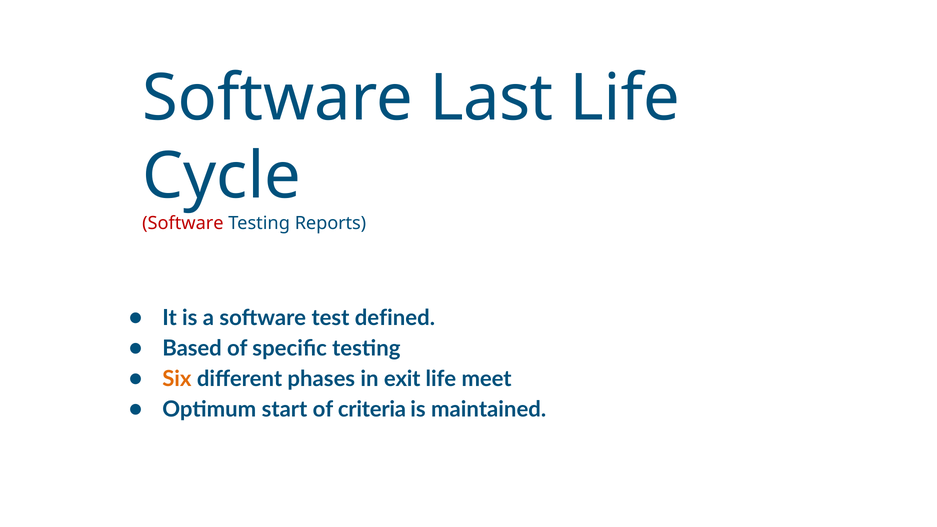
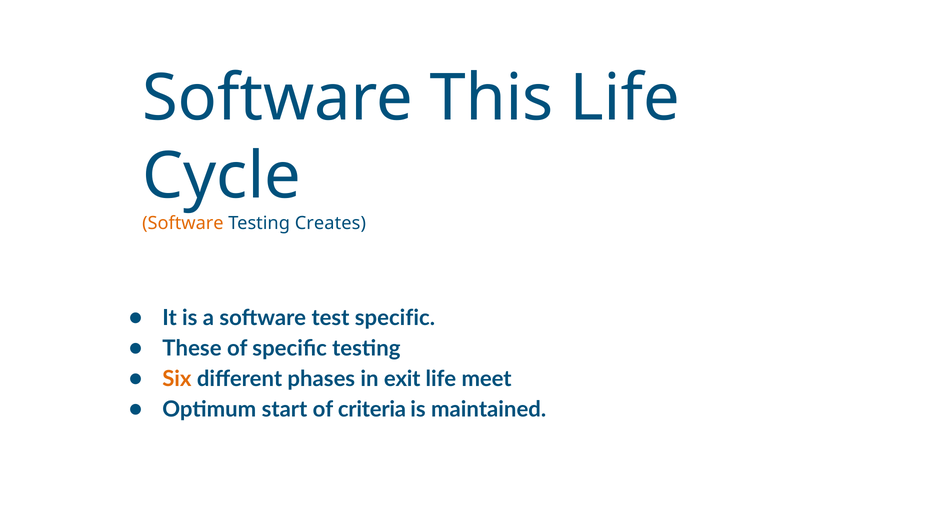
Last: Last -> This (492, 98)
Software colour: red -> orange (183, 223)
Reports: Reports -> Creates (330, 223)
test defined: defined -> specific (395, 318)
Based: Based -> These (192, 348)
